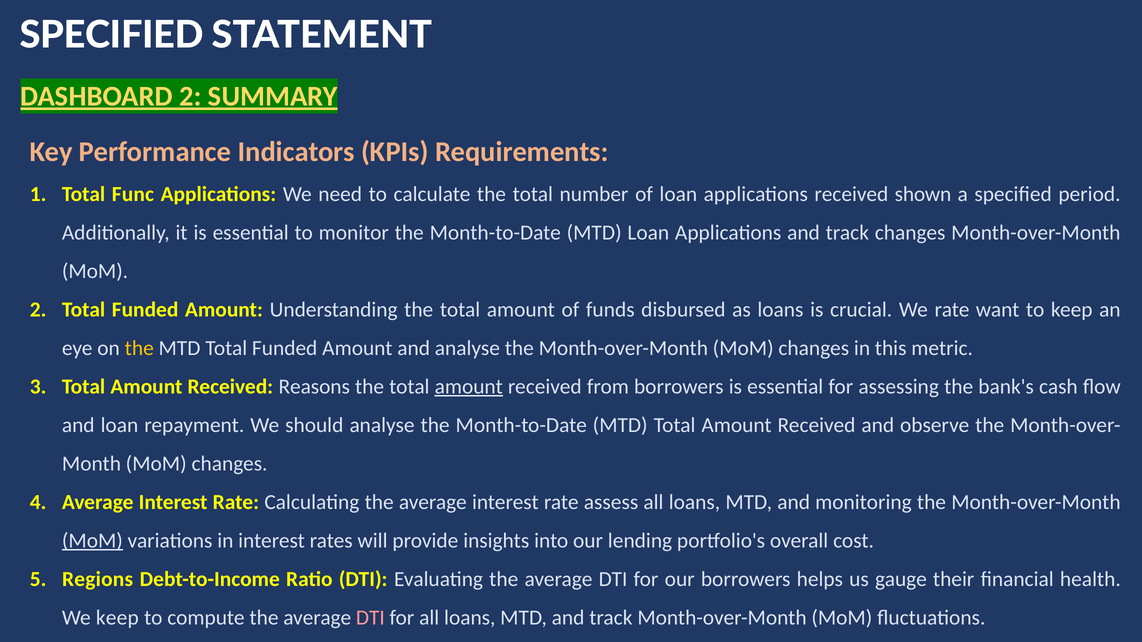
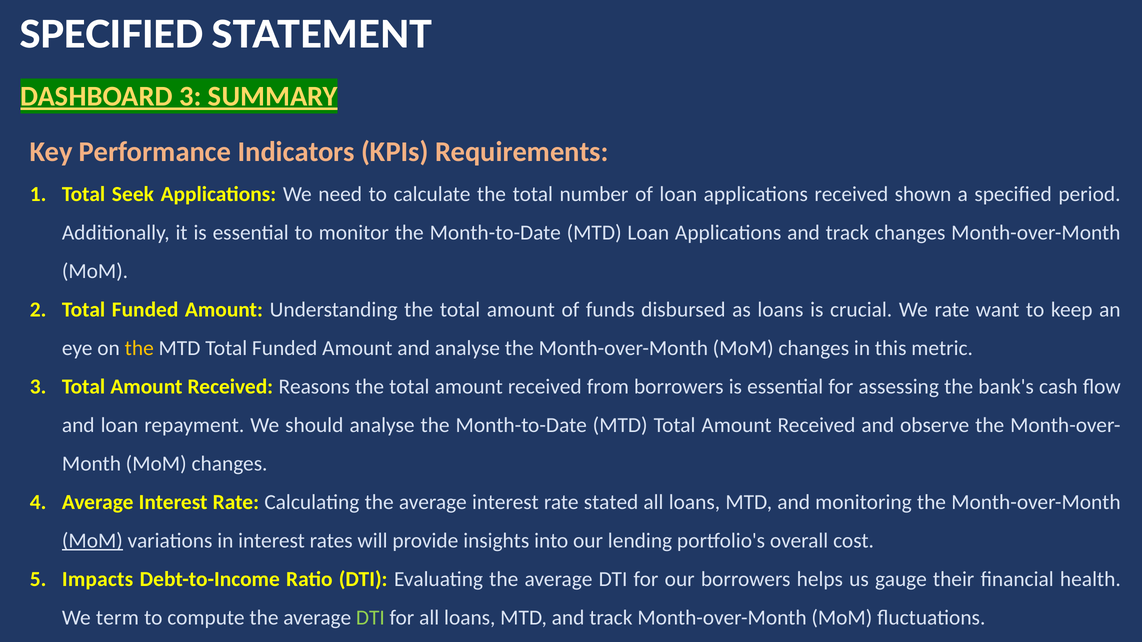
DASHBOARD 2: 2 -> 3 (190, 96)
Func: Func -> Seek (133, 194)
amount underline: present -> none (469, 387)
assess: assess -> stated (611, 502)
Regions: Regions -> Impacts (98, 580)
We keep: keep -> term (117, 618)
DTI colour: pink -> light green (370, 618)
